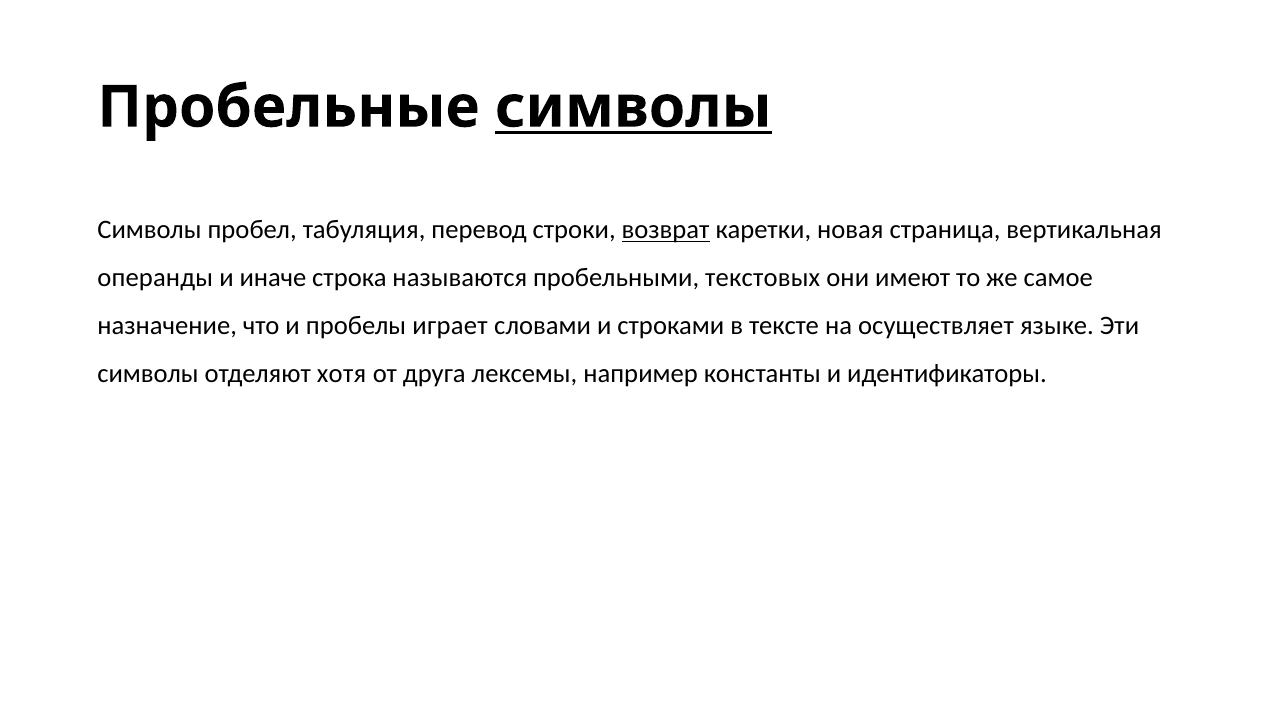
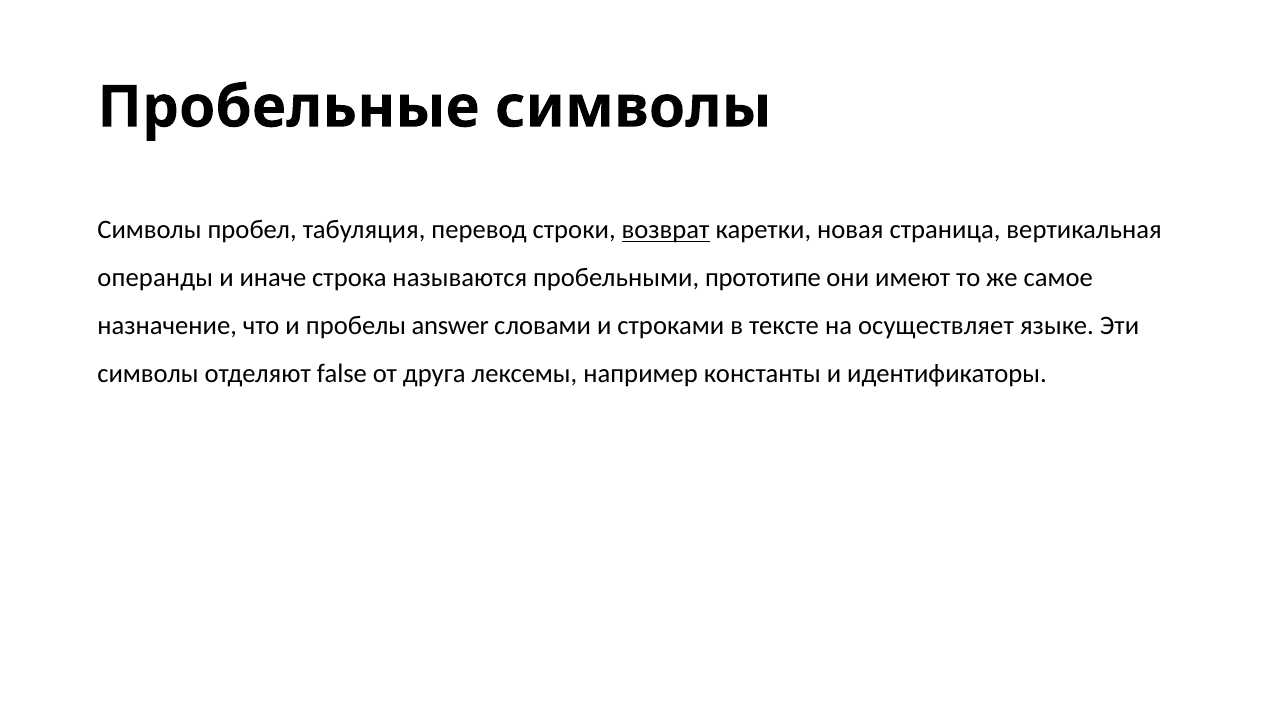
символы underline: present -> none (633, 107)
текстовых: текстовых -> прототипе (763, 278)
играет: играет -> answer (450, 326)
хотя: хотя -> false (342, 374)
